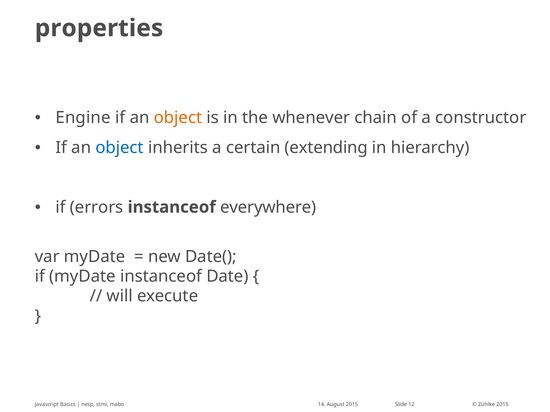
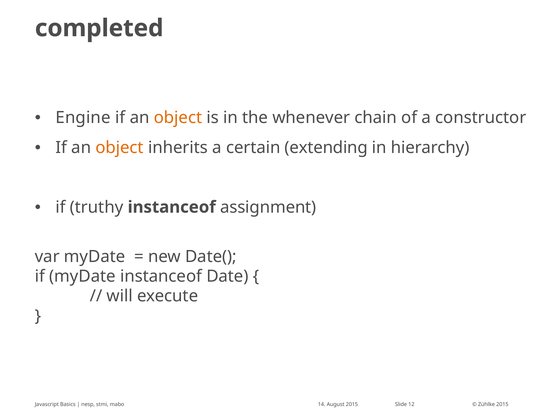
properties: properties -> completed (99, 28)
object colour: blue -> orange (120, 148)
errors: errors -> truthy (97, 207)
everywhere: everywhere -> assignment (268, 207)
